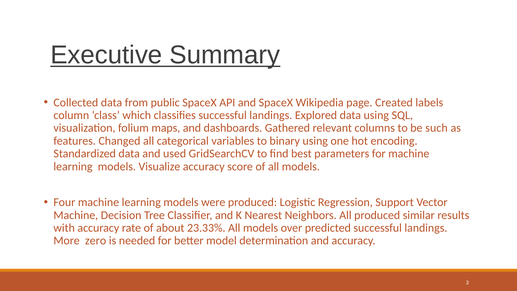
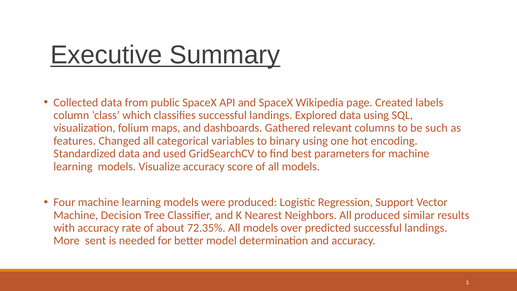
23.33%: 23.33% -> 72.35% (206, 228)
zero: zero -> sent (96, 241)
